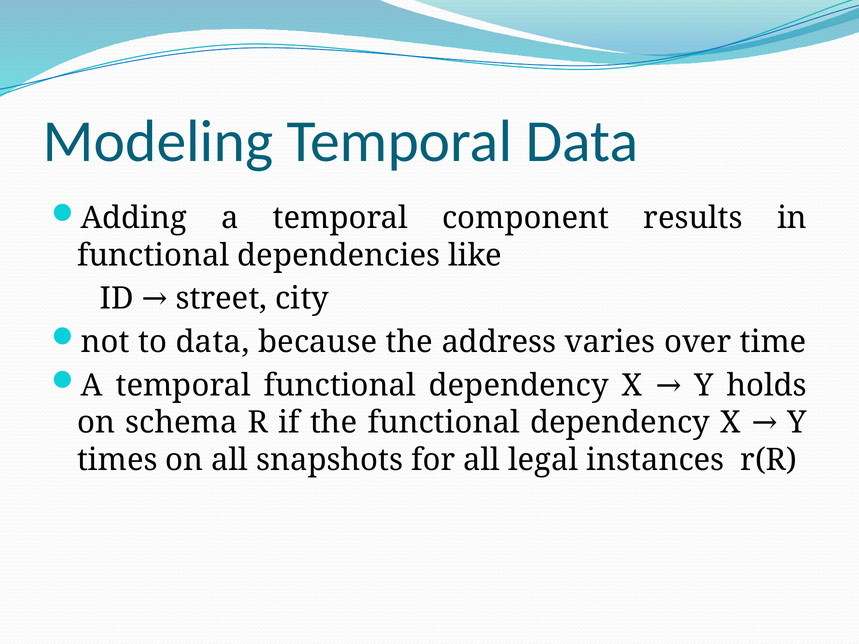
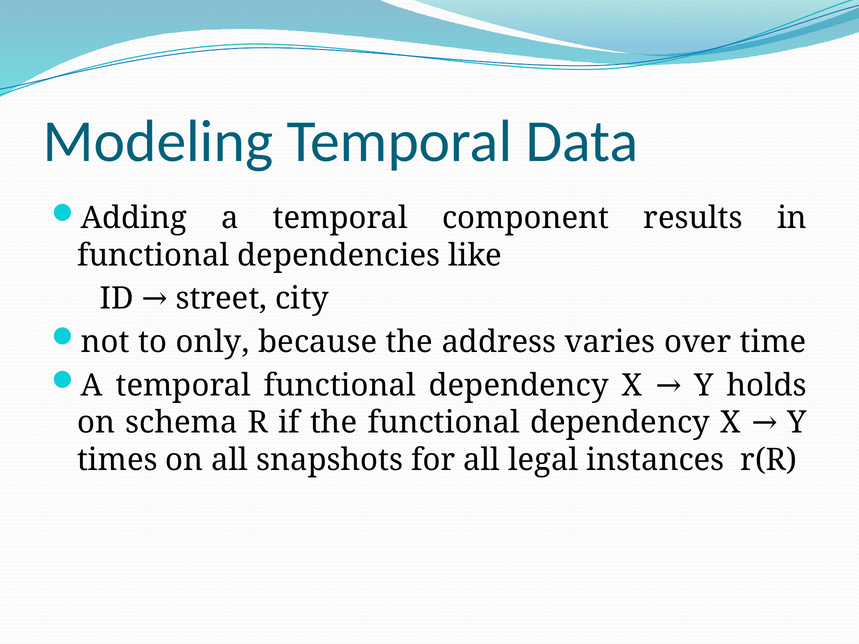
to data: data -> only (213, 342)
